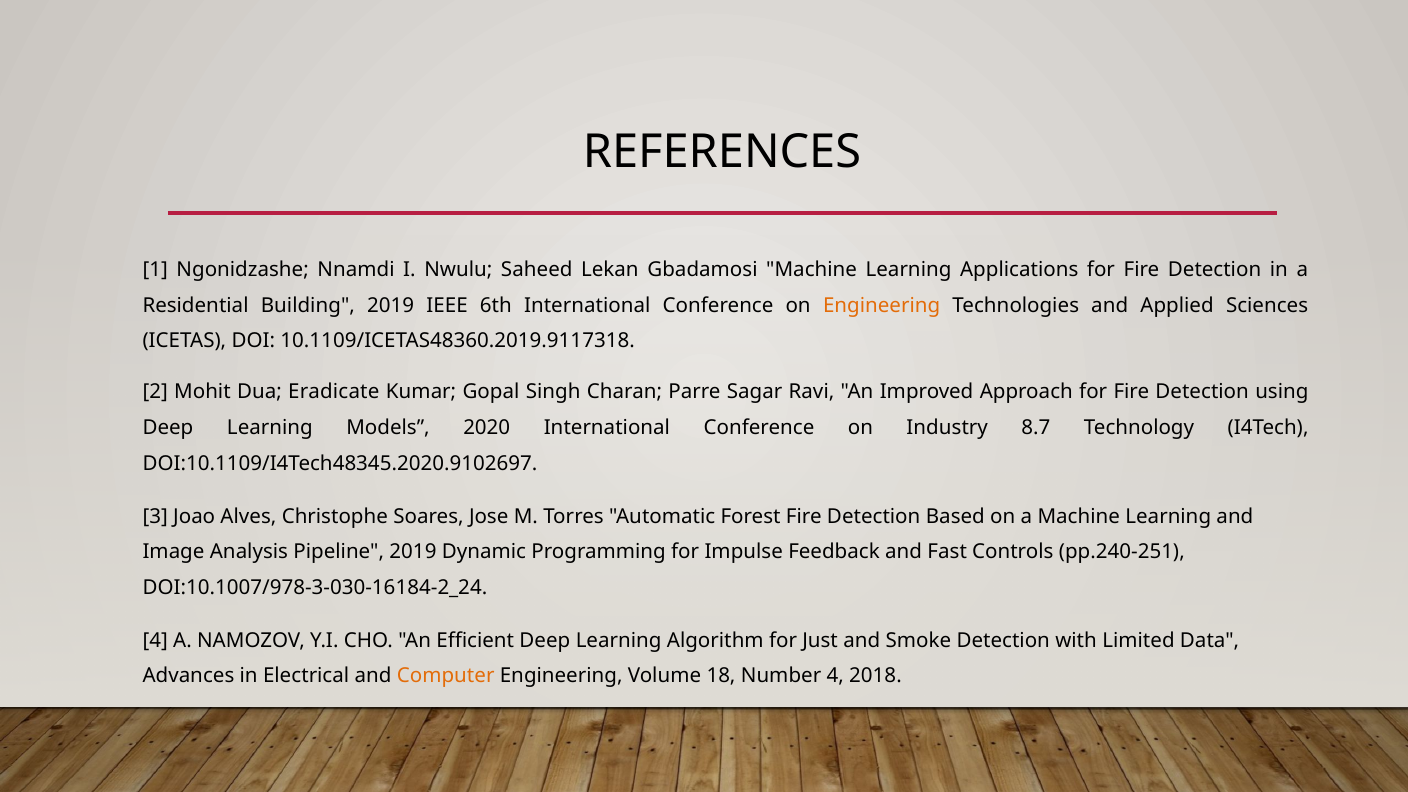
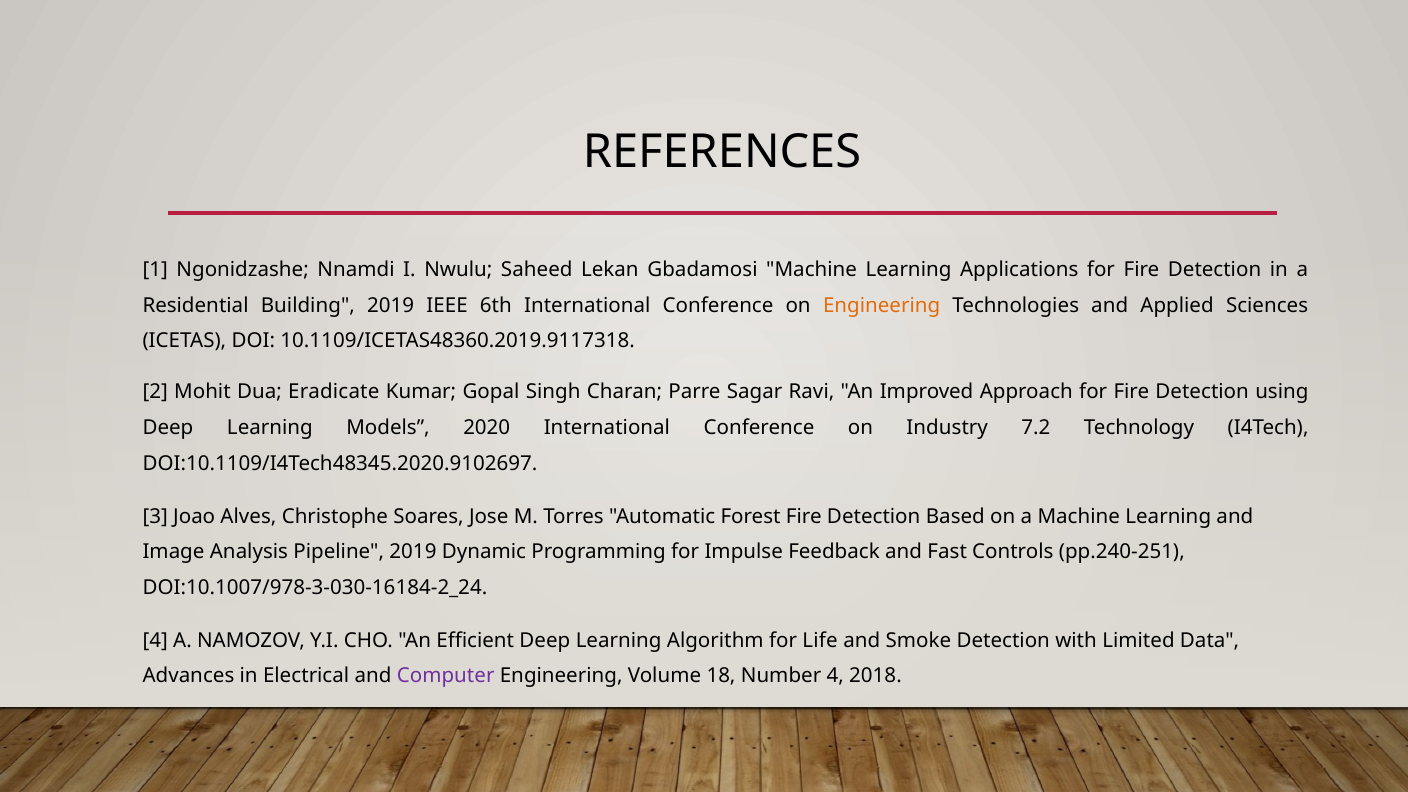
8.7: 8.7 -> 7.2 (1036, 428)
Just: Just -> Life (820, 640)
Computer colour: orange -> purple (446, 676)
